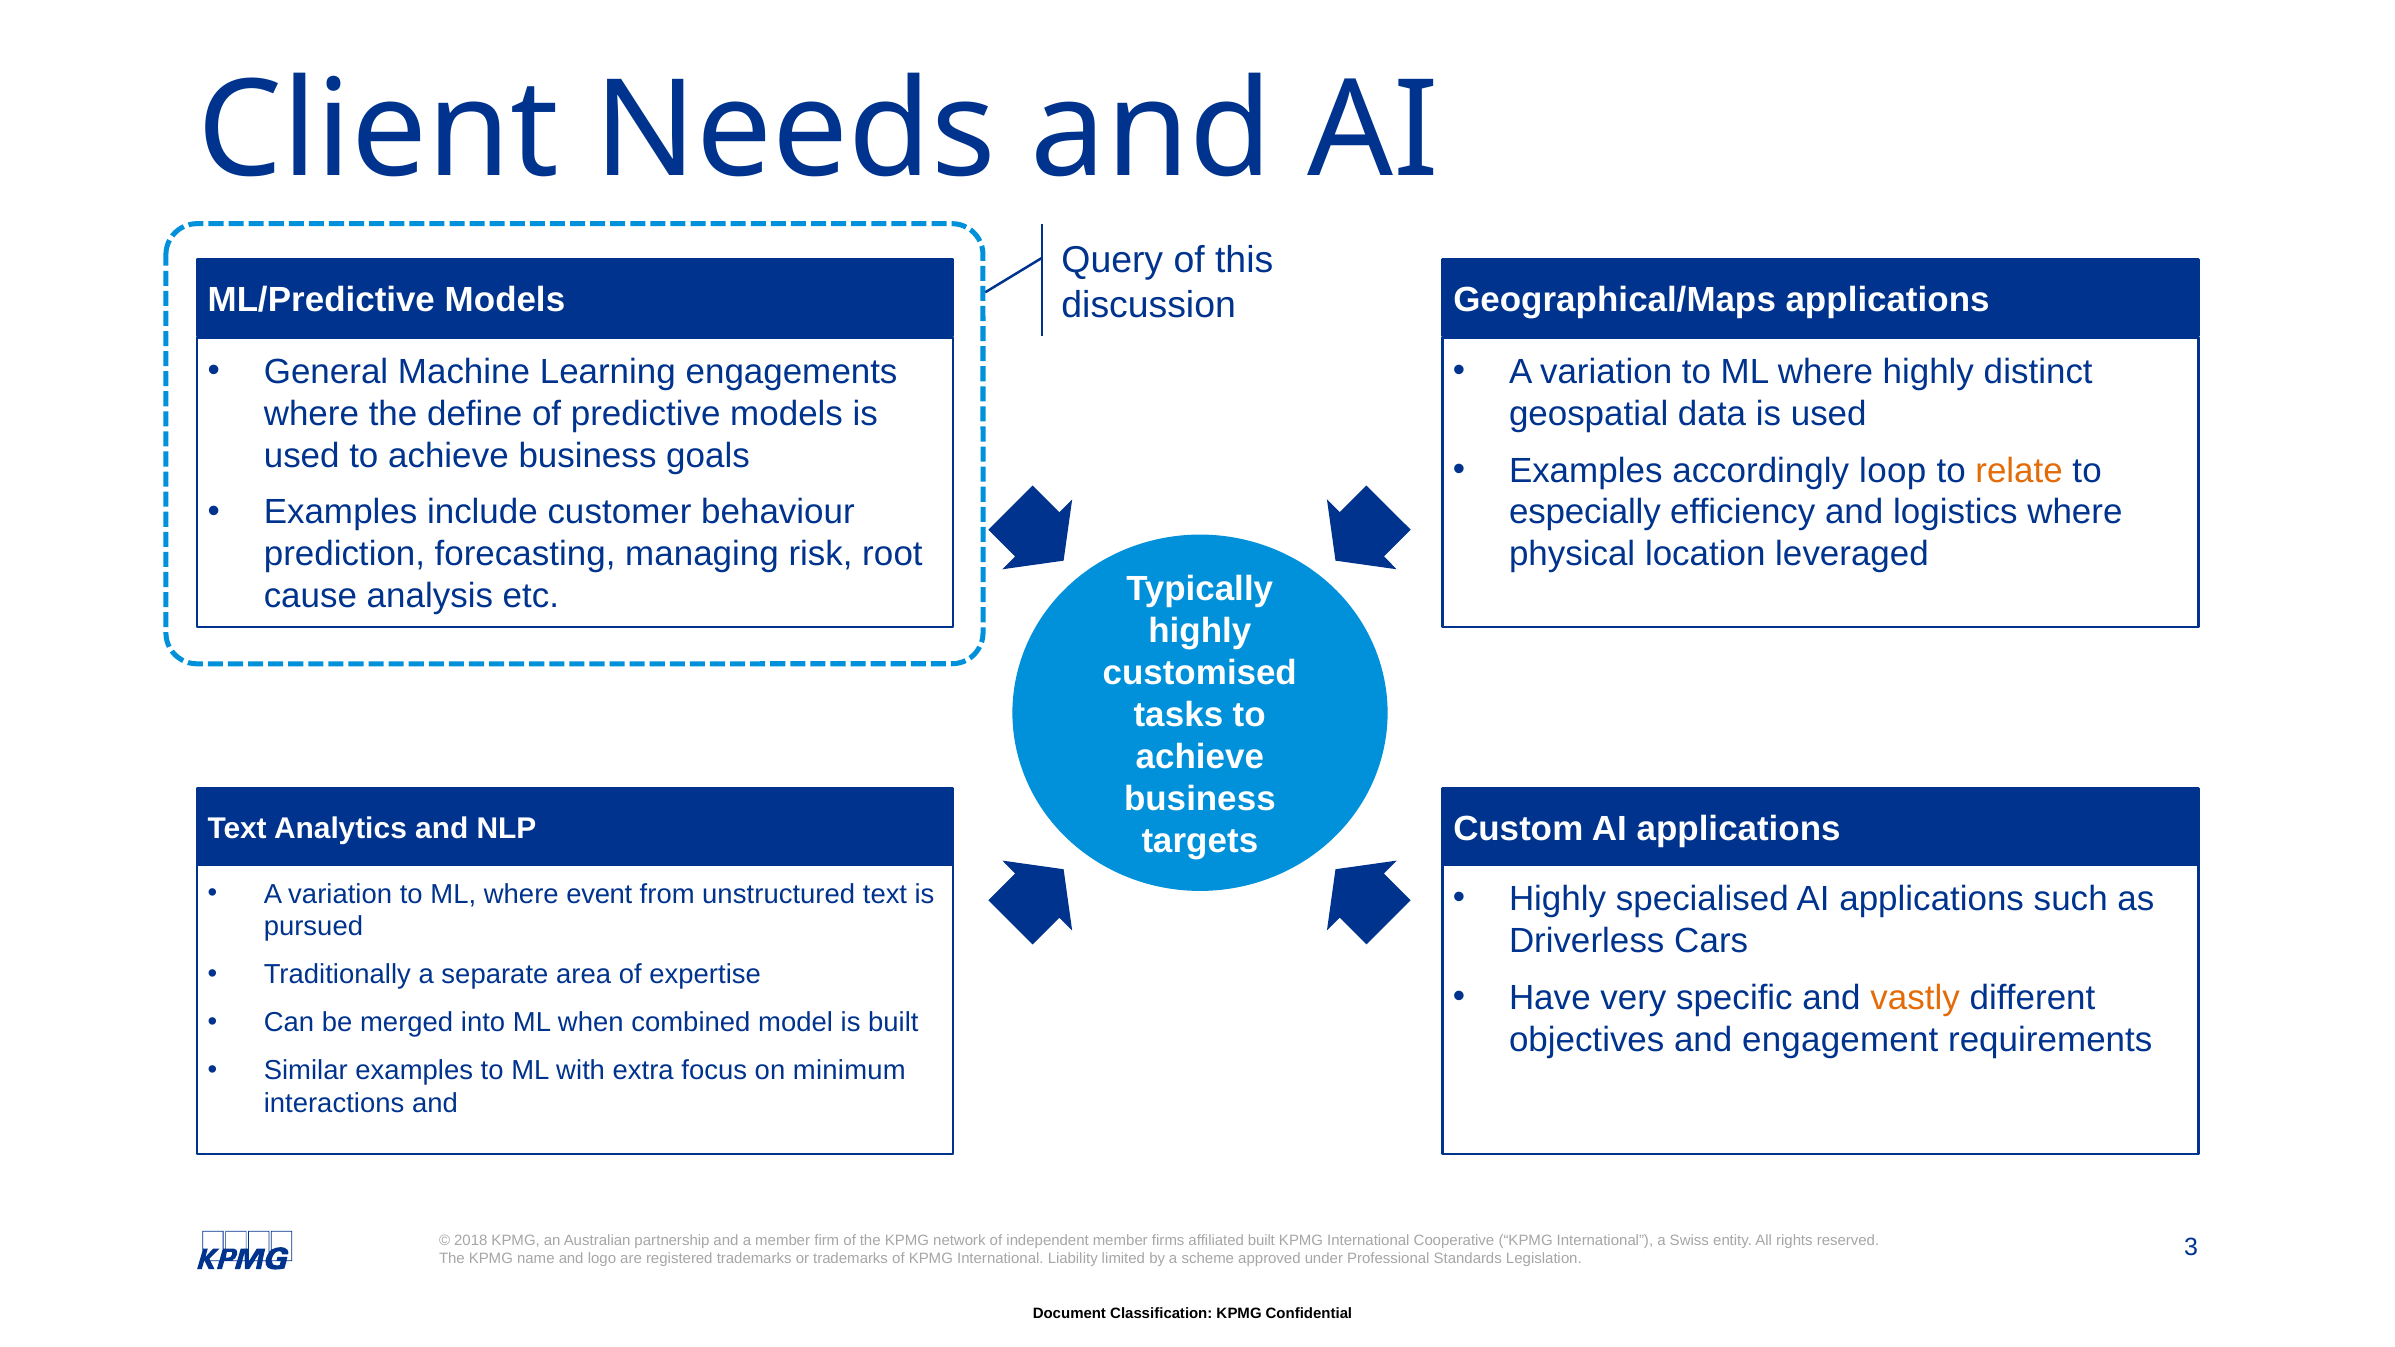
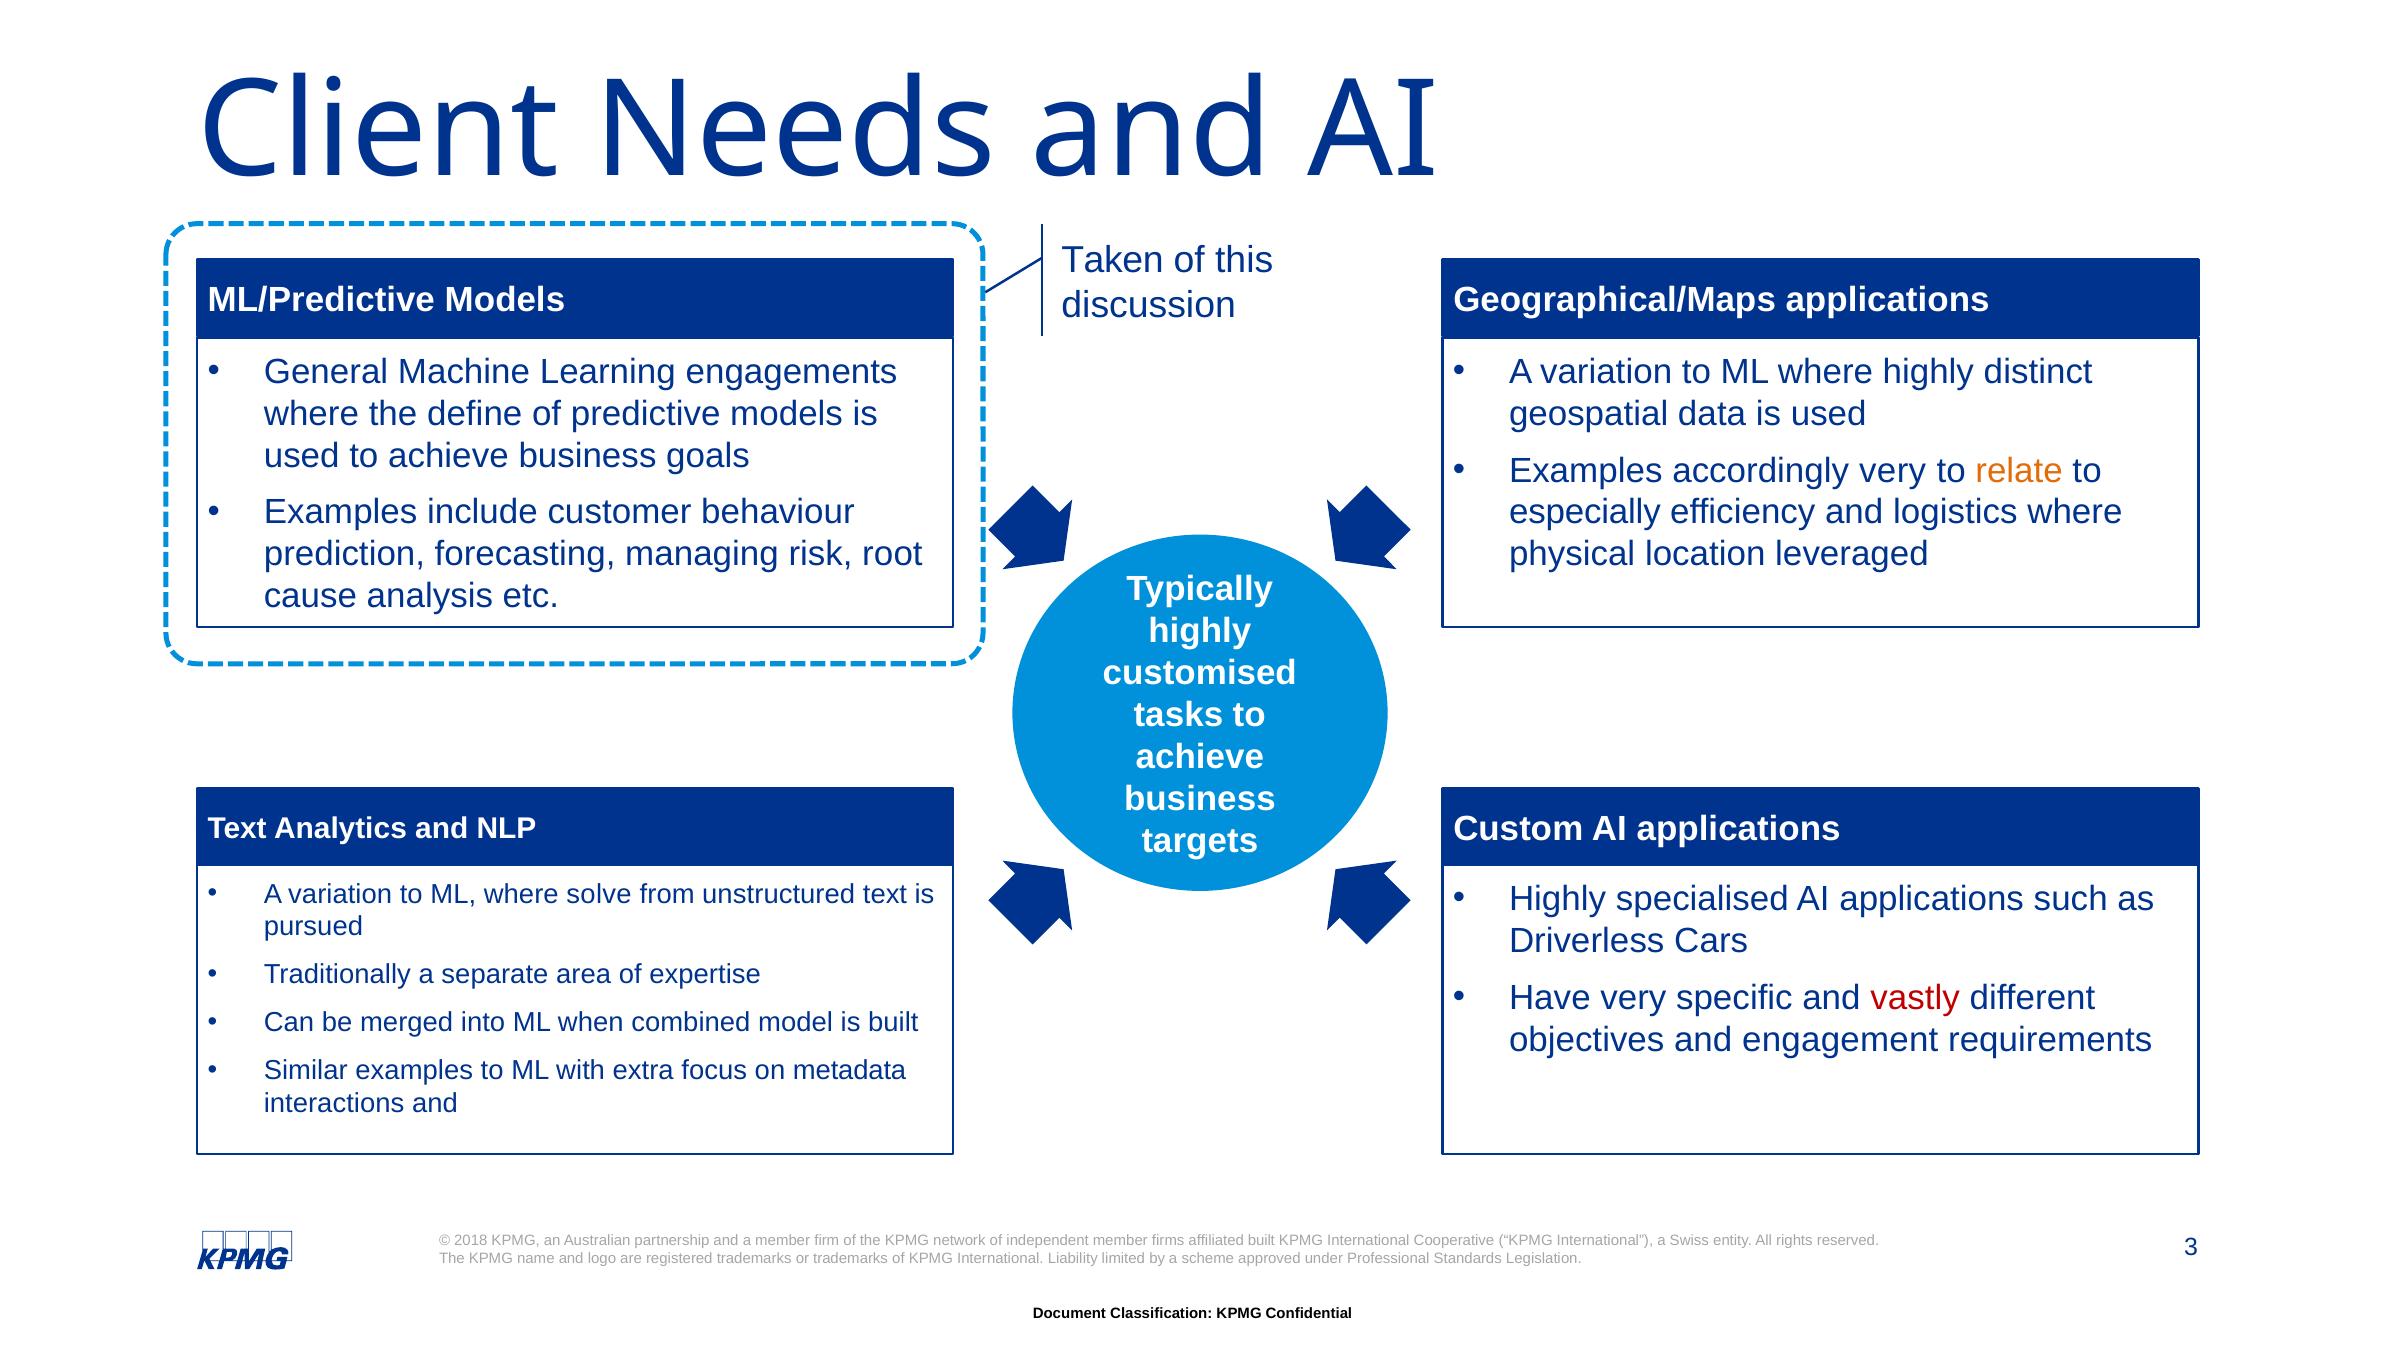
Query: Query -> Taken (1112, 260)
accordingly loop: loop -> very (1893, 471)
event: event -> solve (599, 894)
vastly colour: orange -> red (1915, 998)
minimum: minimum -> metadata (850, 1071)
